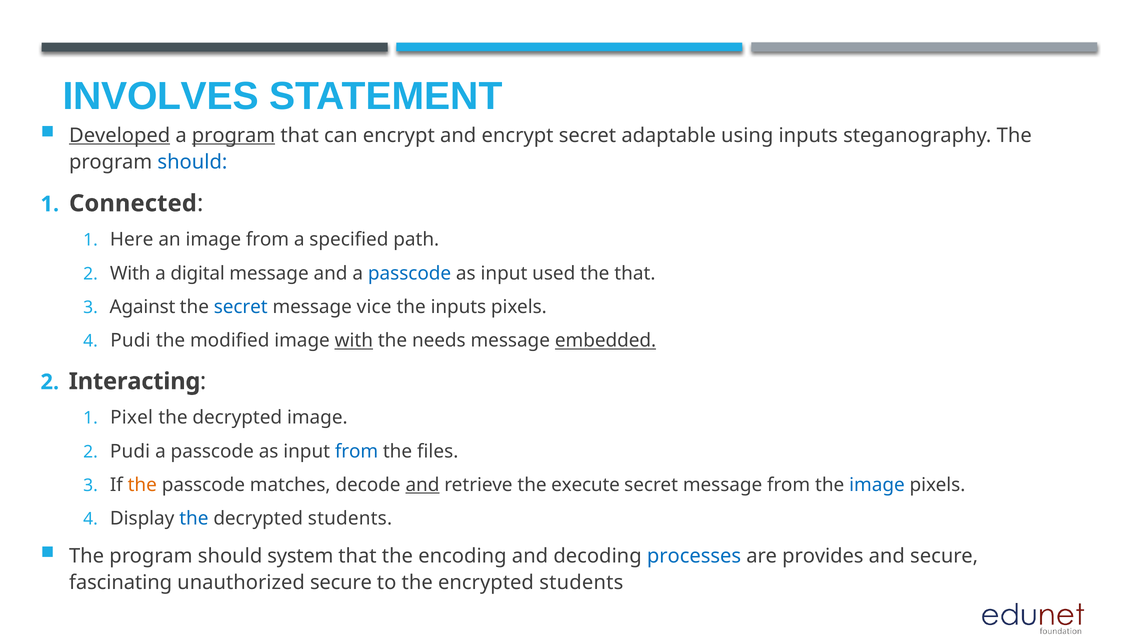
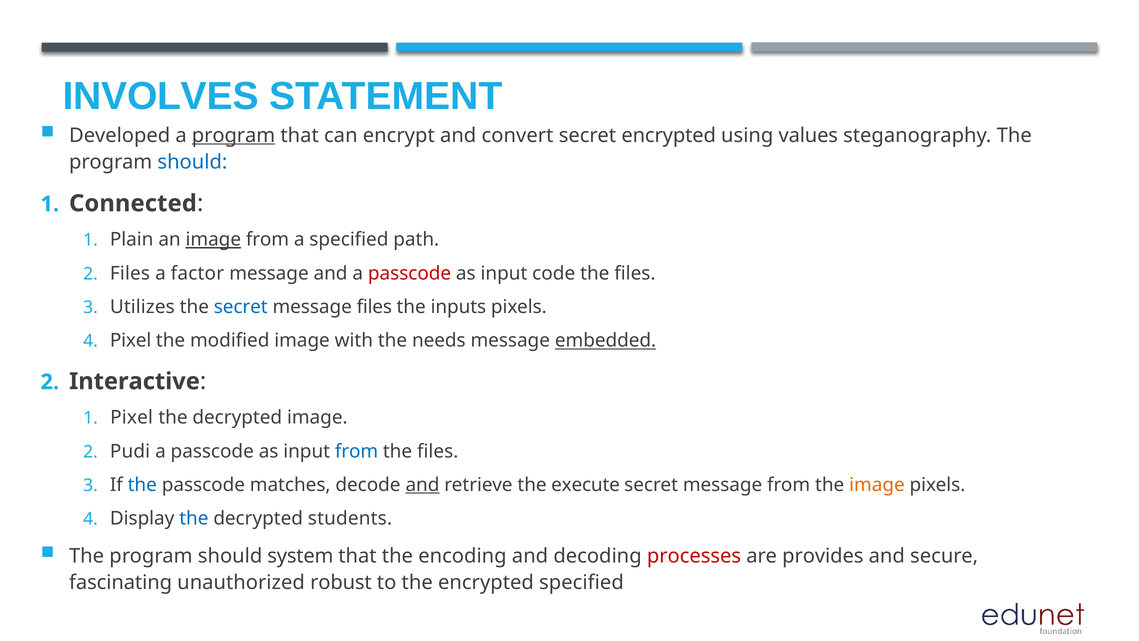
Developed underline: present -> none (120, 135)
and encrypt: encrypt -> convert (518, 135)
secret adaptable: adaptable -> encrypted (669, 135)
using inputs: inputs -> values (808, 135)
Here: Here -> Plain (132, 240)
image underline: none -> present (213, 240)
With: With -> Files (130, 273)
digital: digital -> factor (197, 273)
passcode colour: blue -> red (410, 273)
used: used -> code (554, 273)
that: that -> files (635, 273)
Against: Against -> Utilizes (142, 307)
message vice: vice -> files (374, 307)
Pudi: Pudi -> Pixel (131, 341)
with underline: present -> none (354, 341)
Interacting: Interacting -> Interactive (134, 381)
the colour: orange -> blue (142, 485)
image colour: blue -> orange (877, 485)
processes colour: blue -> red (694, 556)
unauthorized secure: secure -> robust (341, 582)
encrypted students: students -> specified (581, 582)
